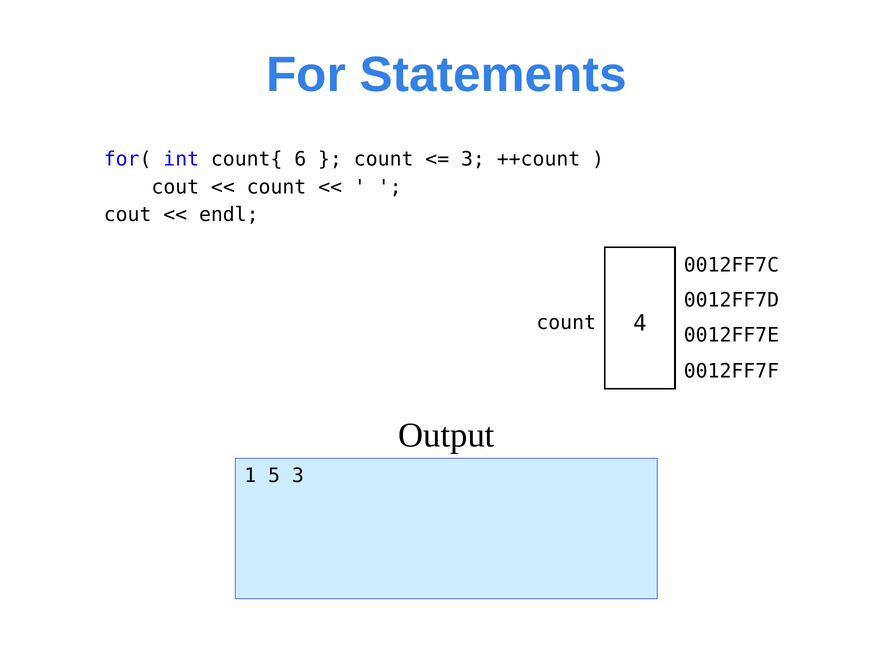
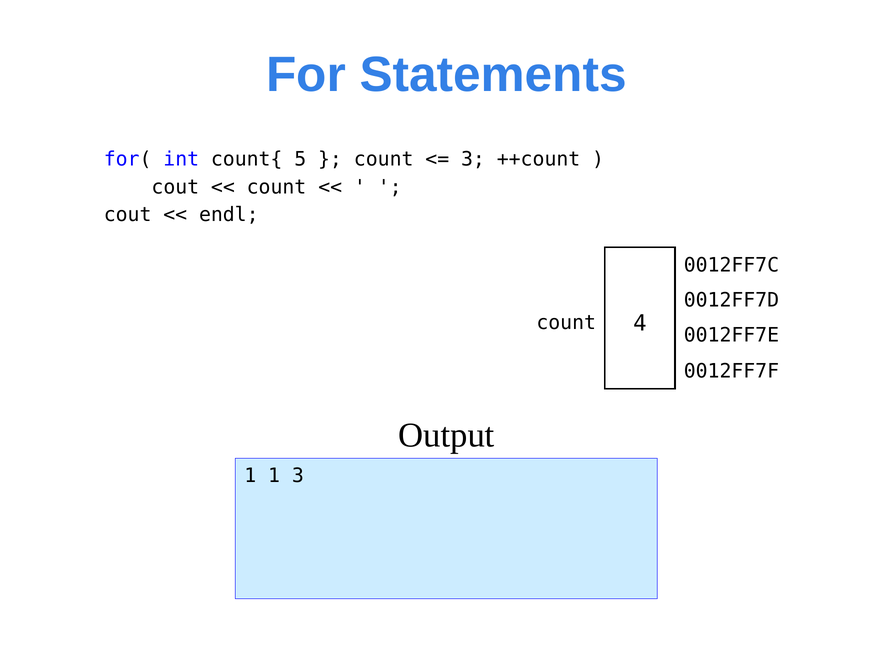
6: 6 -> 5 (300, 159)
1 5: 5 -> 1 (274, 476)
